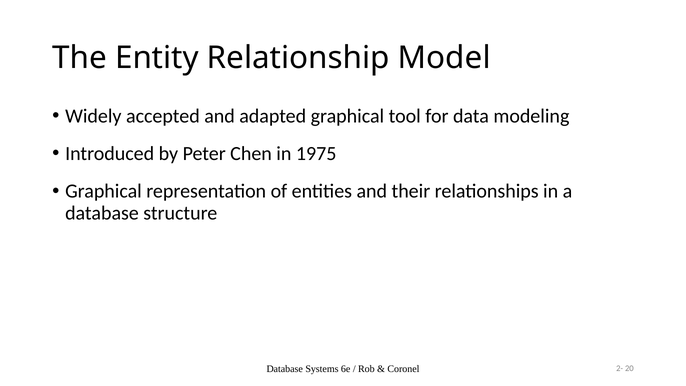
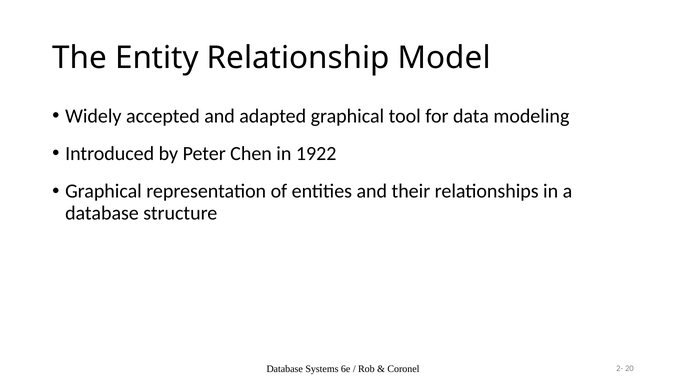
1975: 1975 -> 1922 (316, 154)
